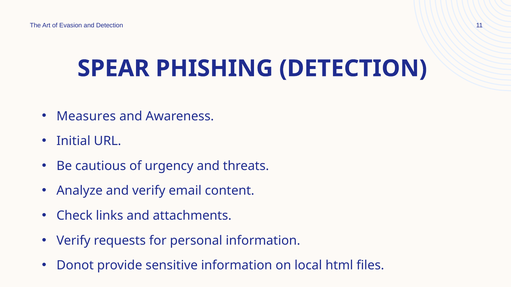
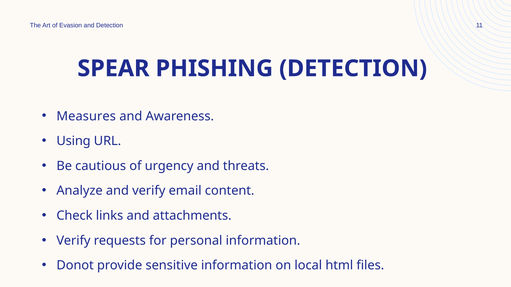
Initial: Initial -> Using (74, 141)
